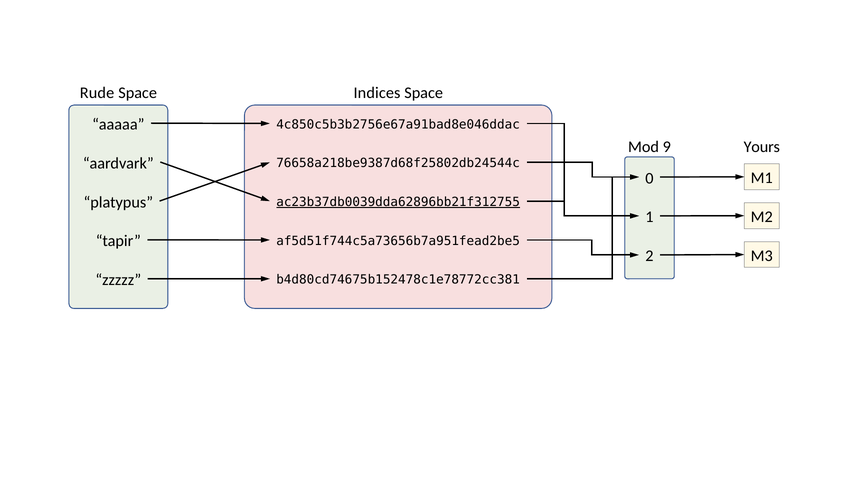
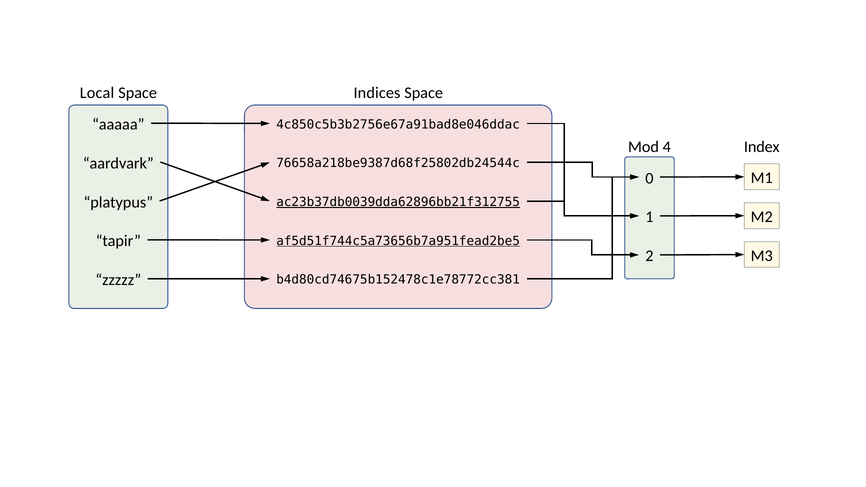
Rude: Rude -> Local (97, 93)
9: 9 -> 4 (667, 147)
Yours: Yours -> Index (762, 147)
af5d51f744c5a73656b7a951fead2be5 underline: none -> present (398, 241)
